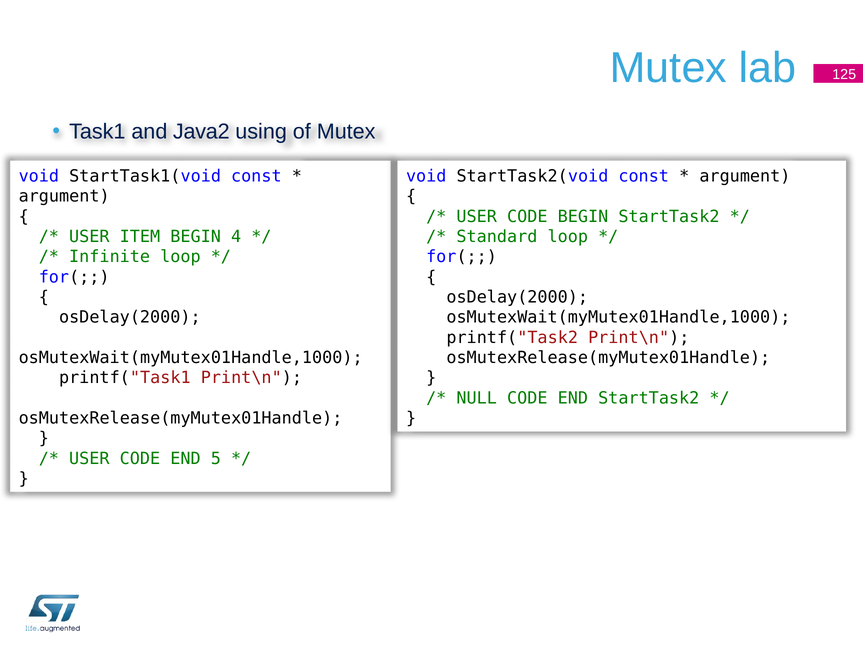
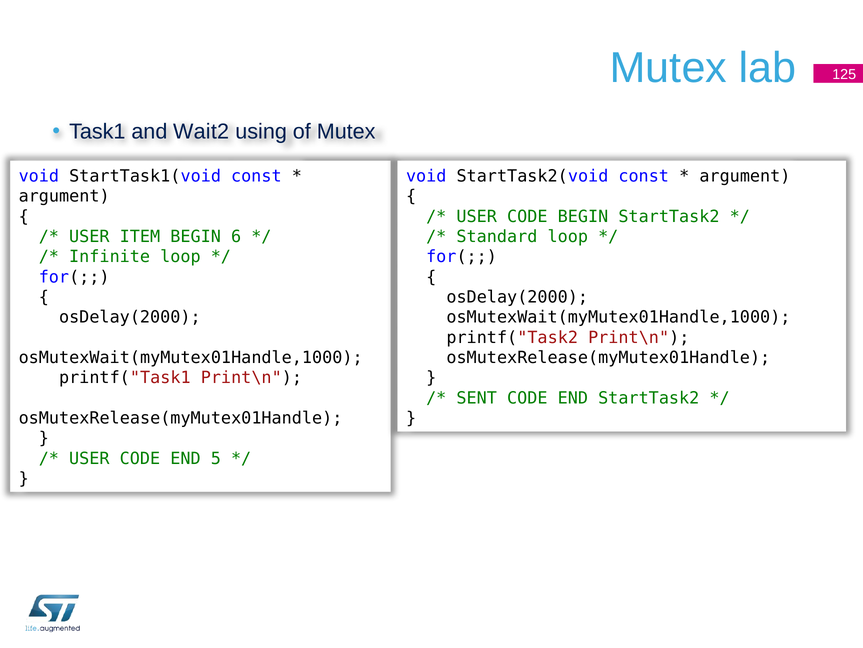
Java2: Java2 -> Wait2 (201, 132)
4: 4 -> 6 (236, 236)
NULL: NULL -> SENT (477, 398)
